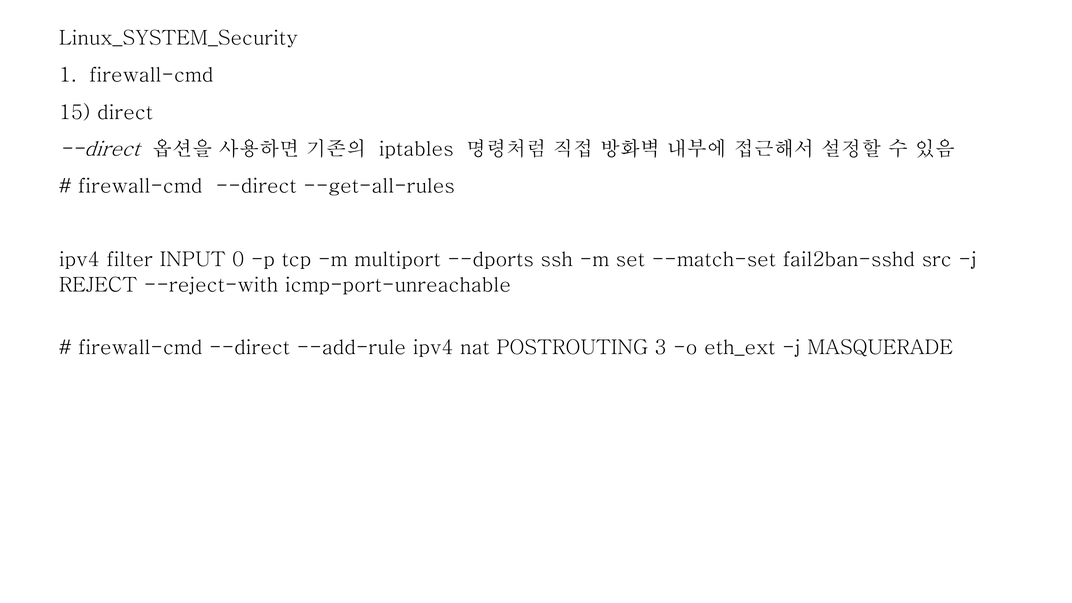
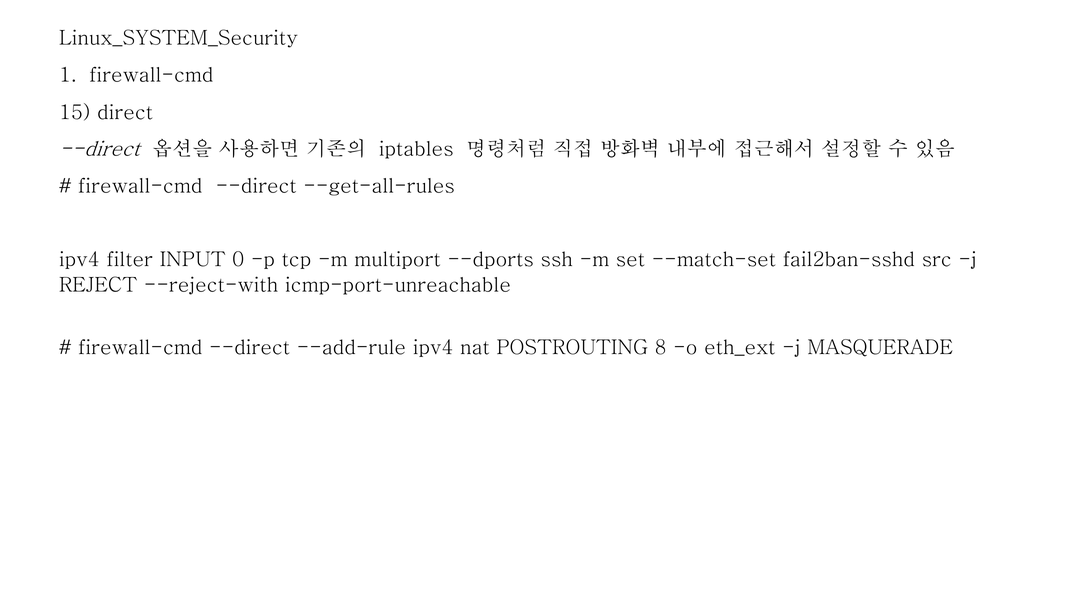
3: 3 -> 8 (661, 347)
